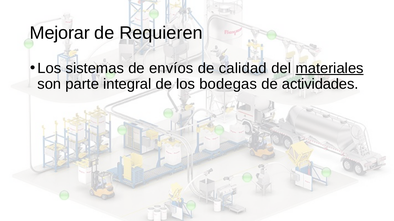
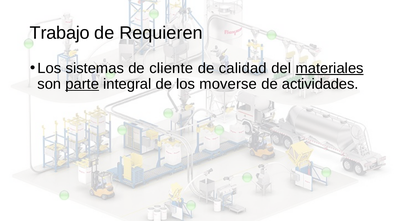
Mejorar: Mejorar -> Trabajo (60, 33)
envíos: envíos -> cliente (171, 68)
parte underline: none -> present (82, 84)
bodegas: bodegas -> moverse (228, 84)
